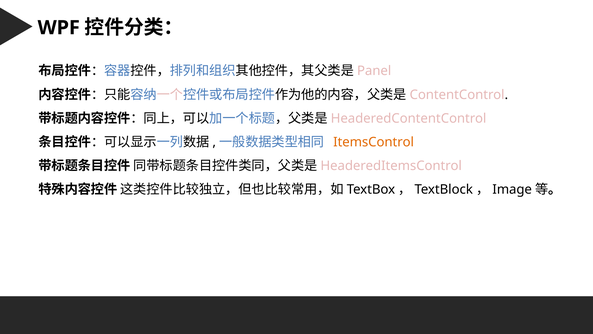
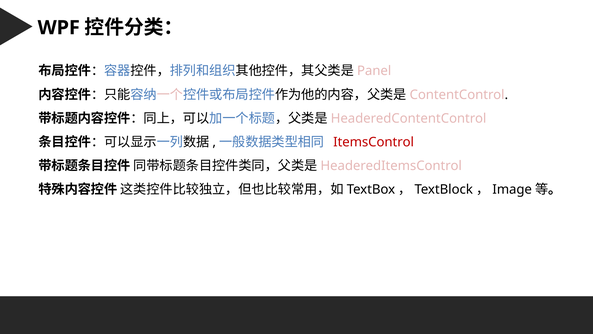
ItemsControl colour: orange -> red (374, 142)
